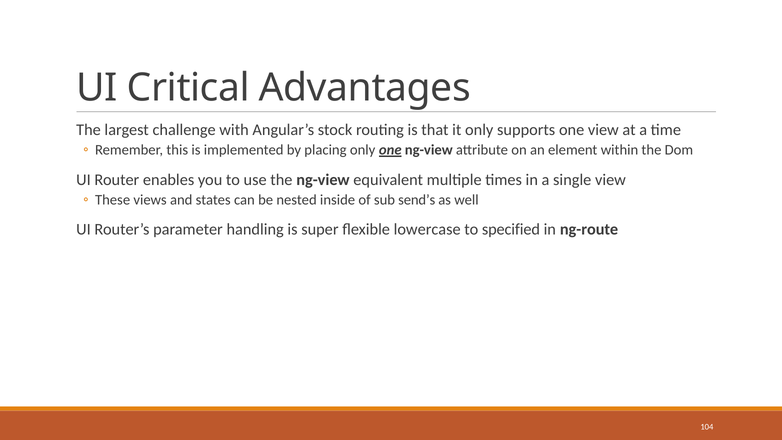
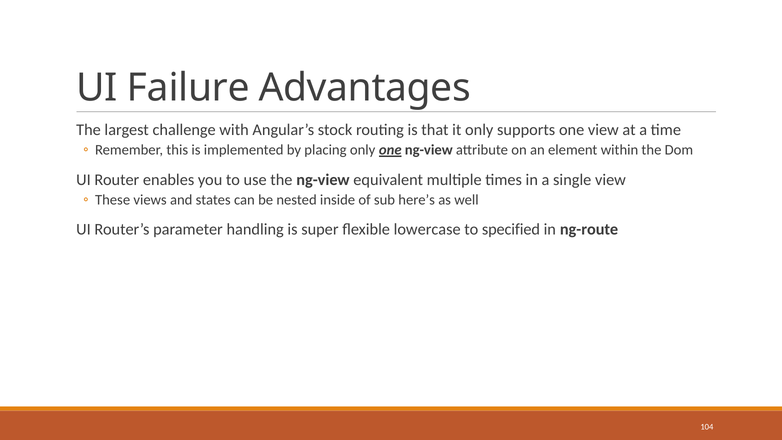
Critical: Critical -> Failure (188, 88)
send’s: send’s -> here’s (417, 200)
